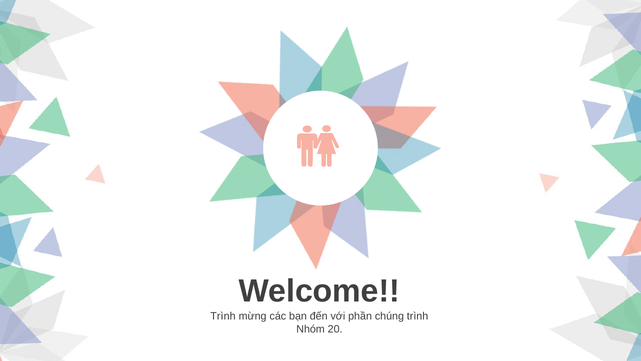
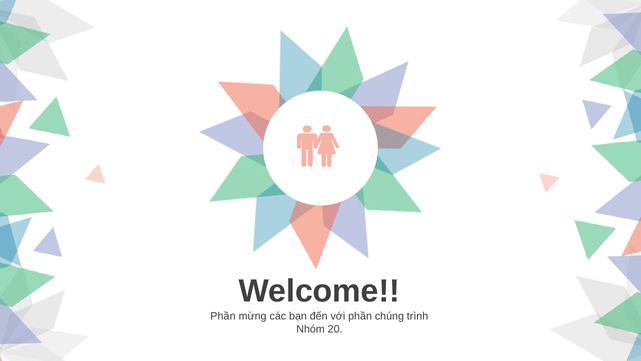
Trình: Trình -> Phần (223, 316)
